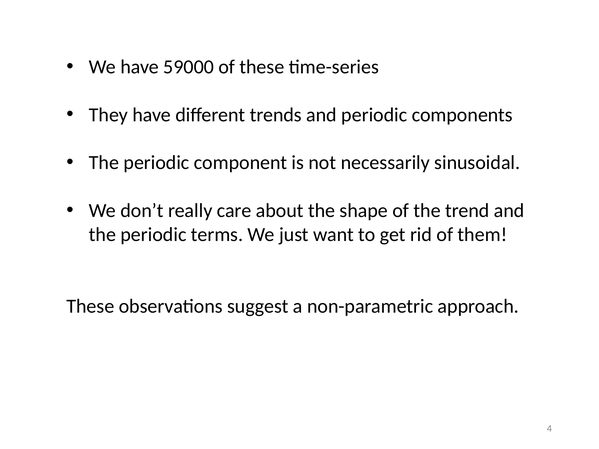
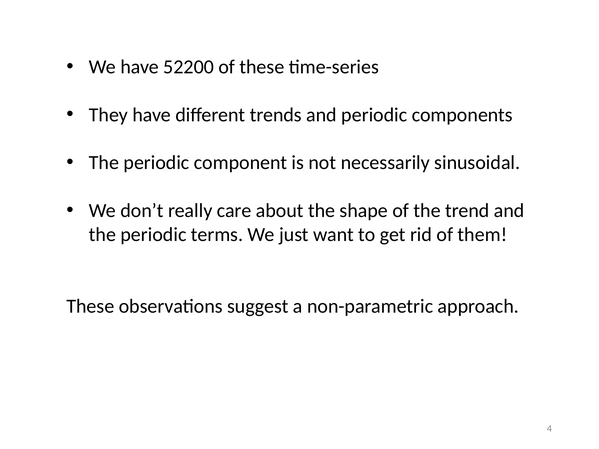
59000: 59000 -> 52200 (189, 67)
